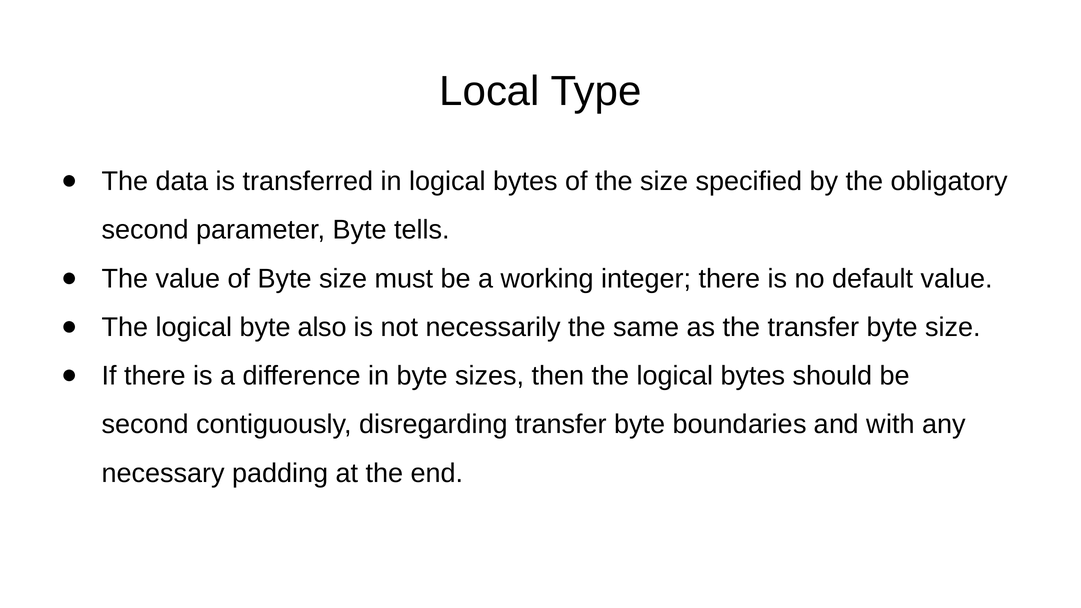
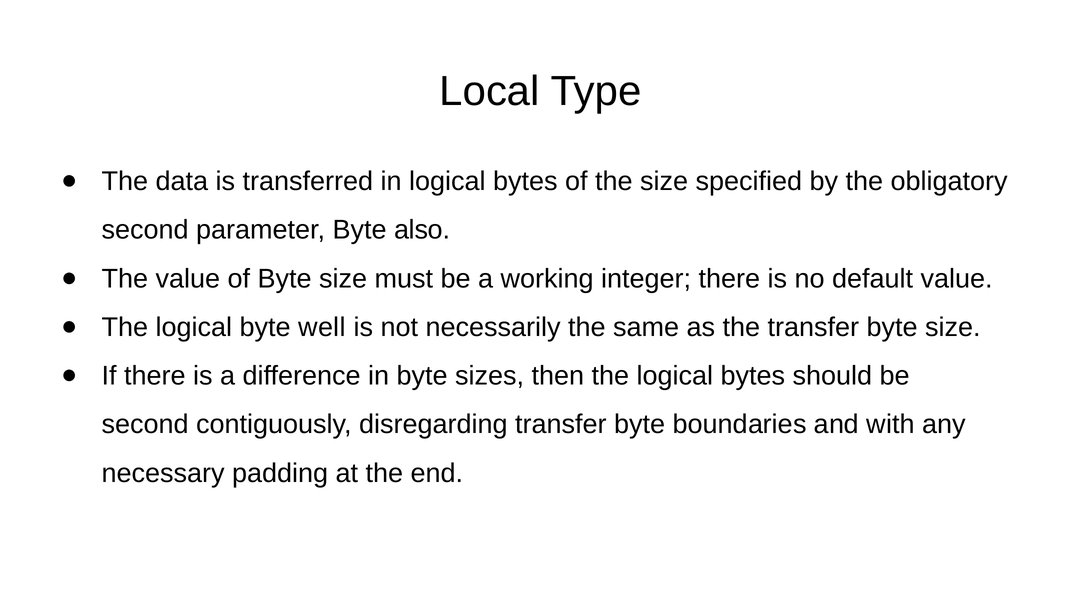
tells: tells -> also (422, 230)
also: also -> well (322, 327)
